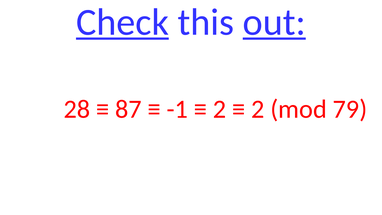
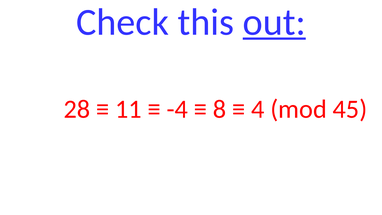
Check underline: present -> none (122, 22)
87: 87 -> 11 (128, 109)
-1: -1 -> -4 (177, 109)
2: 2 -> 8 (219, 109)
2: 2 -> 4 (258, 109)
79: 79 -> 45 (350, 109)
